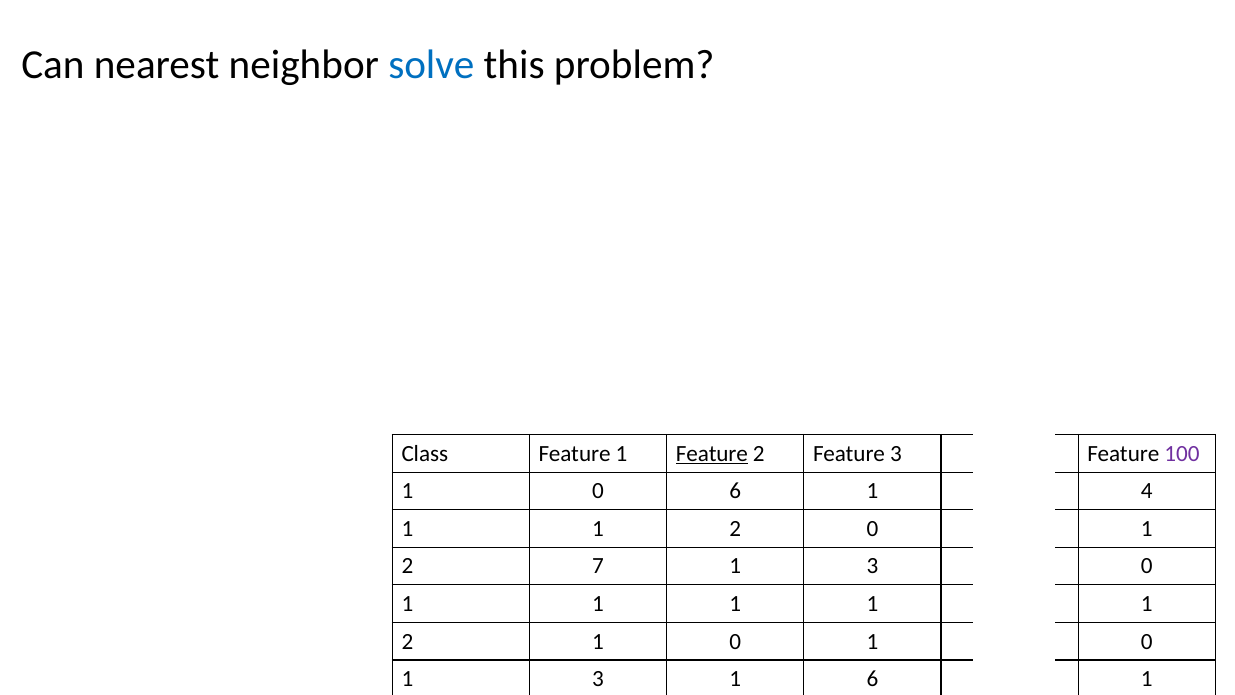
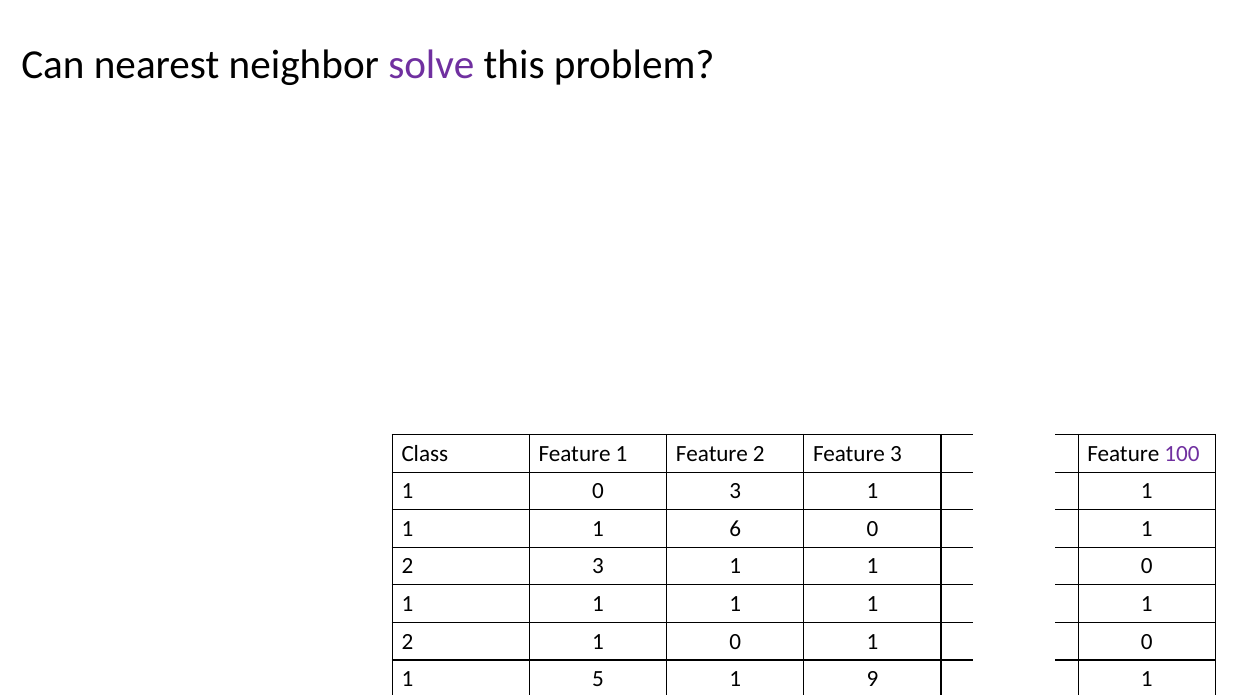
solve colour: blue -> purple (431, 65)
Feature underline: present -> none (712, 453)
0 6: 6 -> 3 (735, 491)
4: 4 -> 1 (1147, 491)
2: 2 -> 6 (735, 528)
2 7: 7 -> 3 (598, 566)
3: 3 -> 1 (872, 566)
3: 3 -> 5 (598, 679)
1 6: 6 -> 9 (872, 679)
